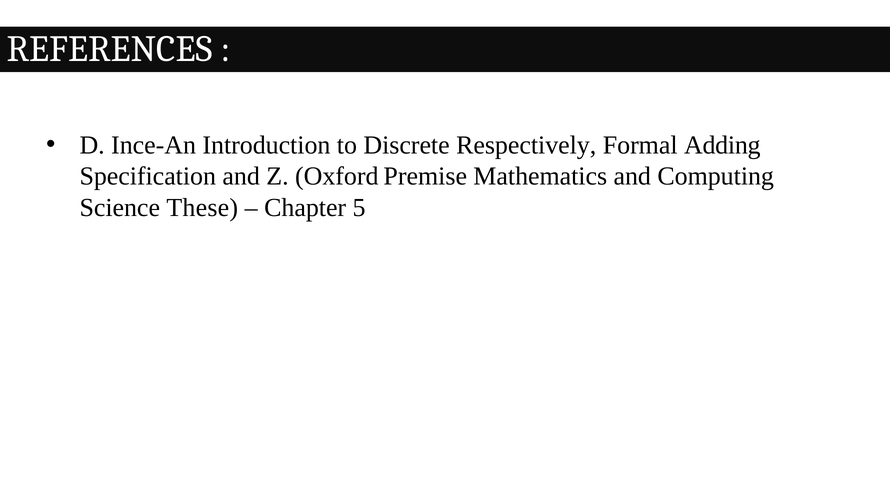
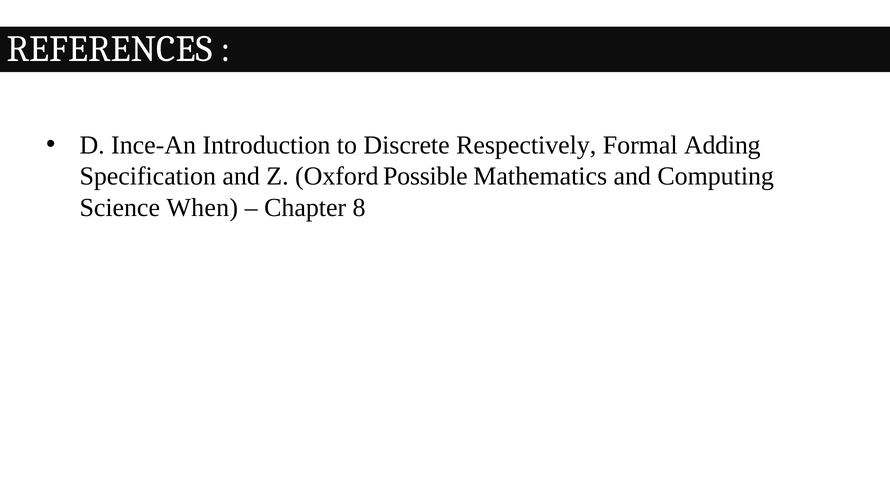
Premise: Premise -> Possible (425, 176)
These: These -> When (202, 207)
5: 5 -> 8 (359, 207)
